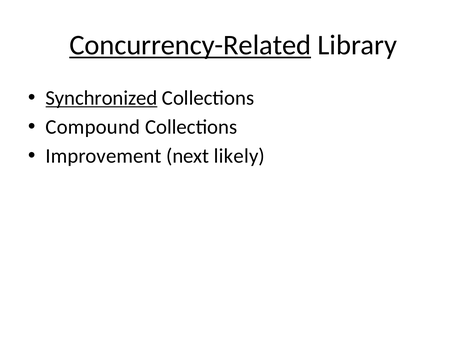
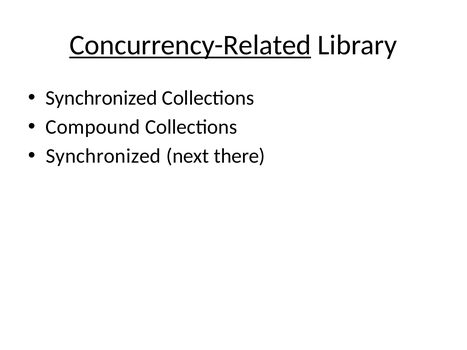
Synchronized underline: present -> none (101, 98)
Improvement: Improvement -> Synchronized (103, 156)
likely: likely -> there (240, 156)
